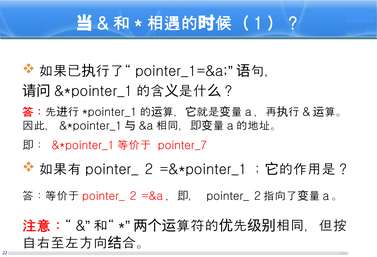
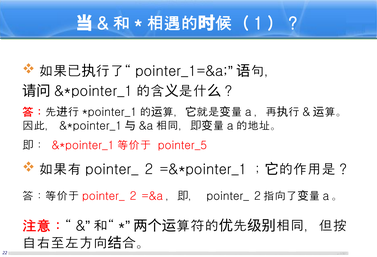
pointer_7: pointer_7 -> pointer_5 (182, 145)
